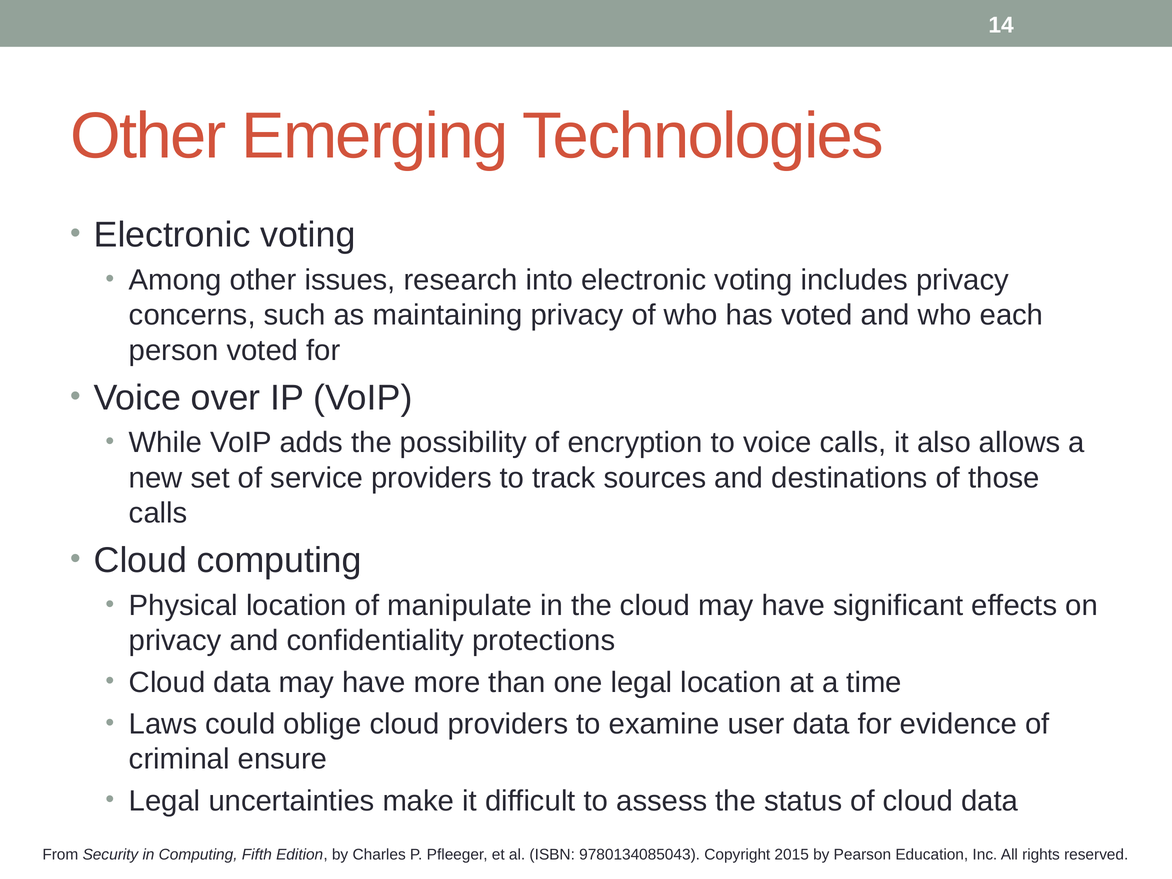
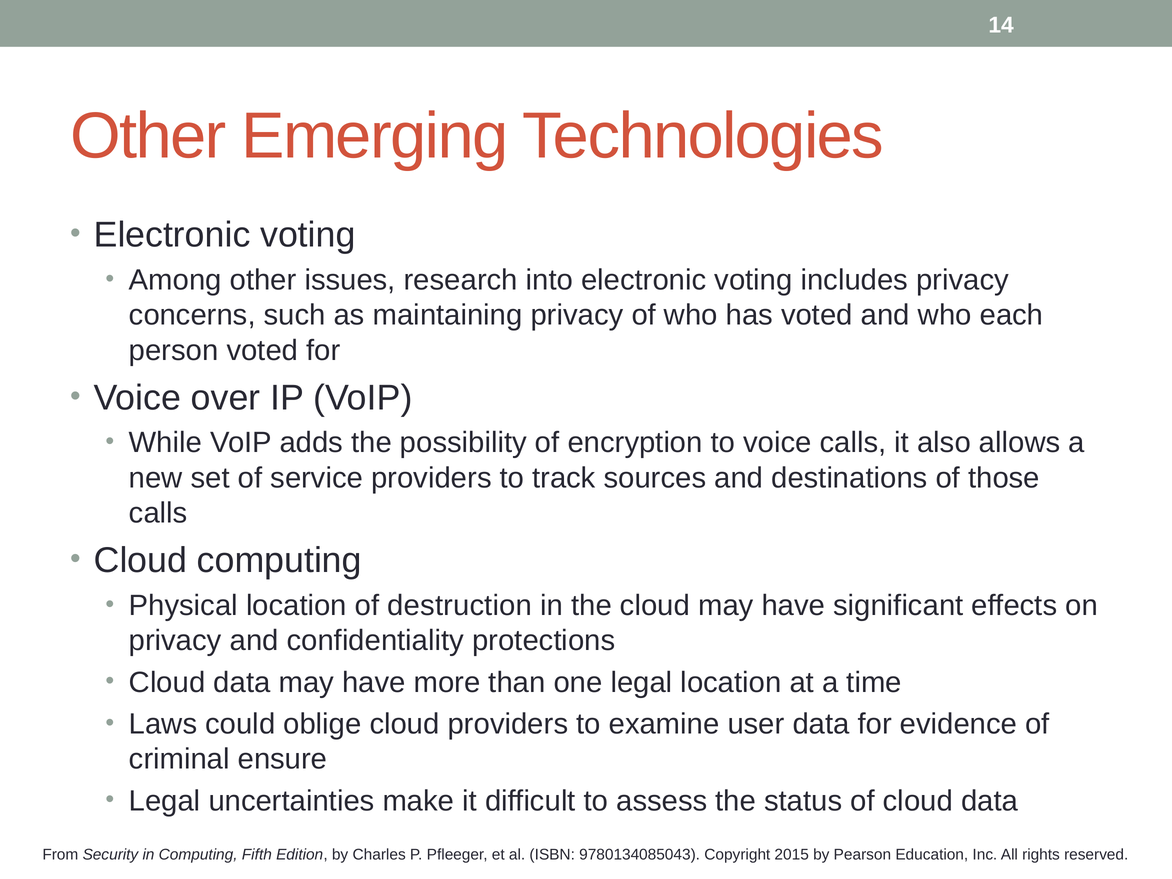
manipulate: manipulate -> destruction (460, 606)
